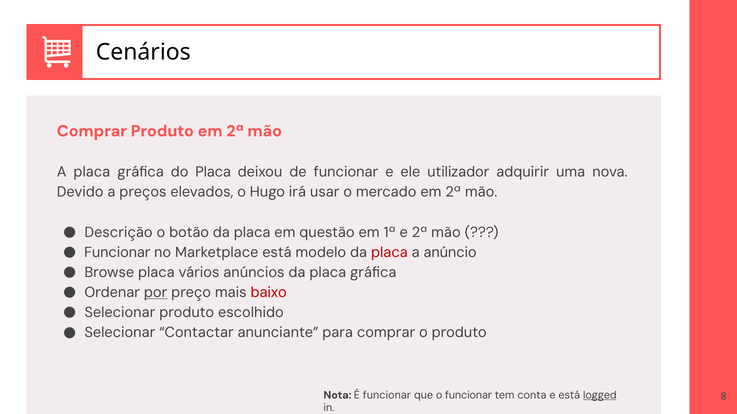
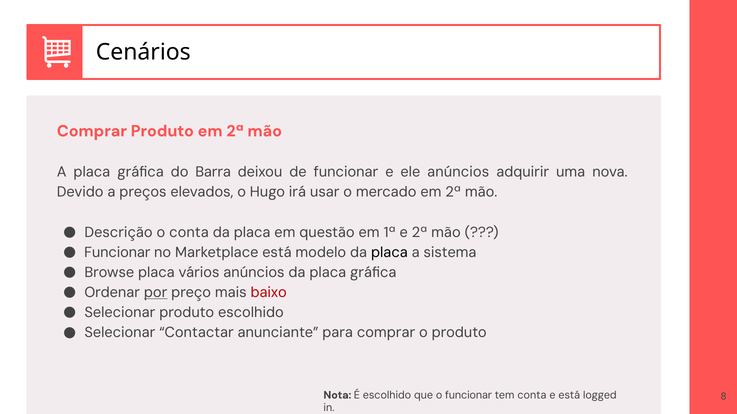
do Placa: Placa -> Barra (213, 172)
ele utilizador: utilizador -> anúncios (458, 172)
o botão: botão -> conta (189, 233)
placa colour: red -> black (389, 253)
anúncio: anúncio -> sistema (450, 253)
É funcionar: funcionar -> escolhido (387, 396)
logged underline: present -> none (600, 396)
